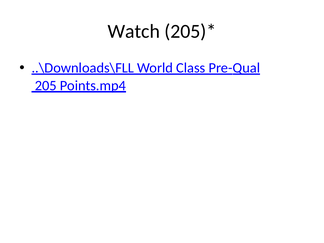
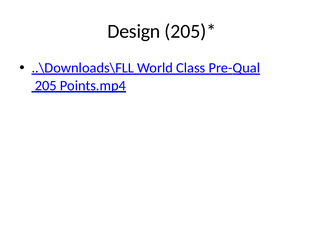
Watch: Watch -> Design (134, 31)
